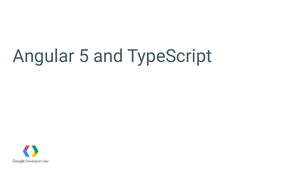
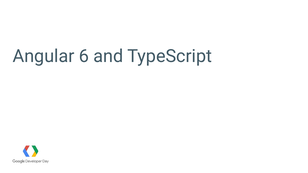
5: 5 -> 6 (84, 56)
